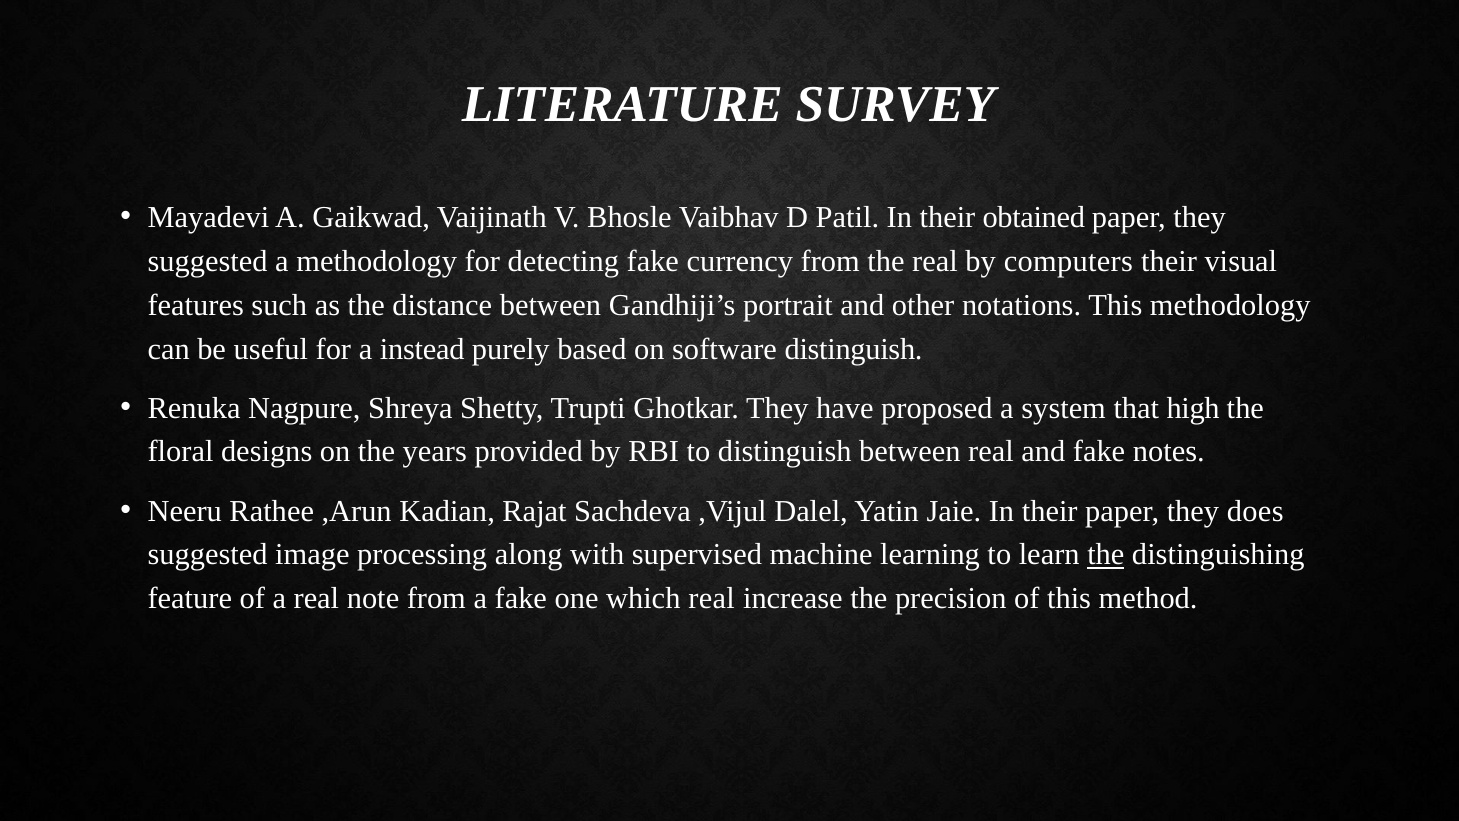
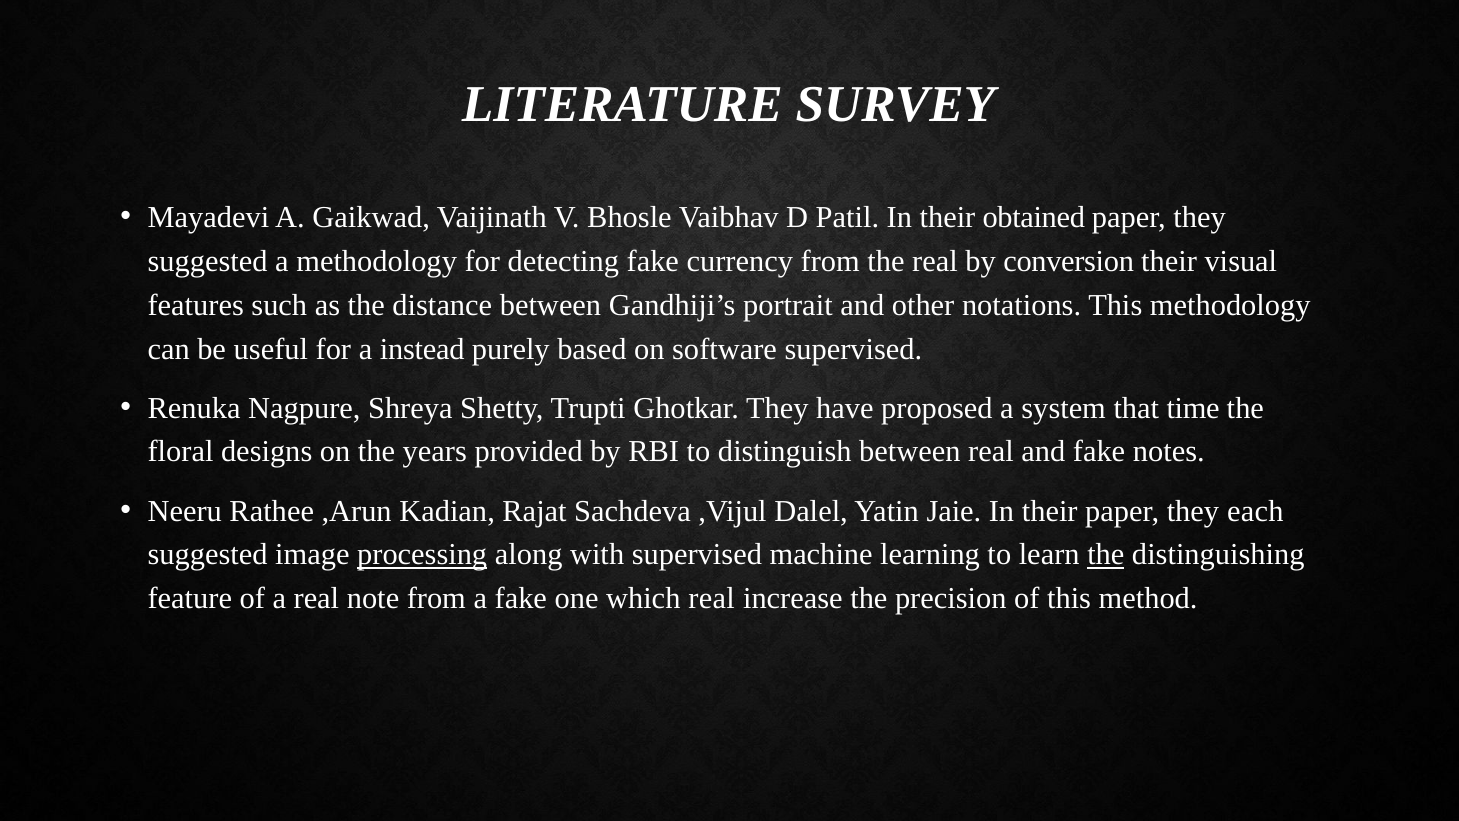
computers: computers -> conversion (1069, 261)
software distinguish: distinguish -> supervised (853, 349)
high: high -> time (1193, 408)
does: does -> each (1255, 511)
processing underline: none -> present (422, 555)
